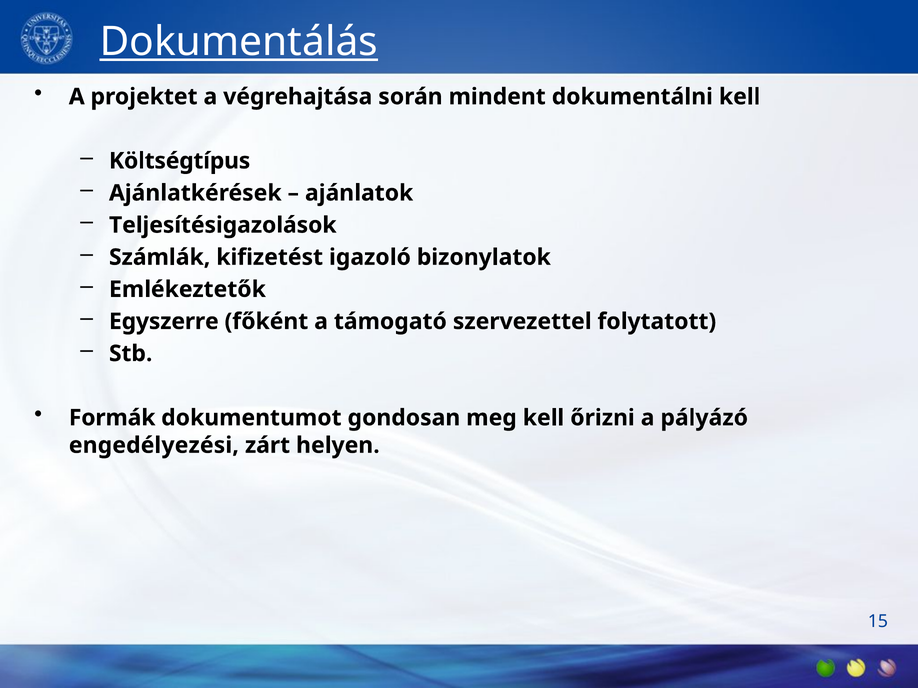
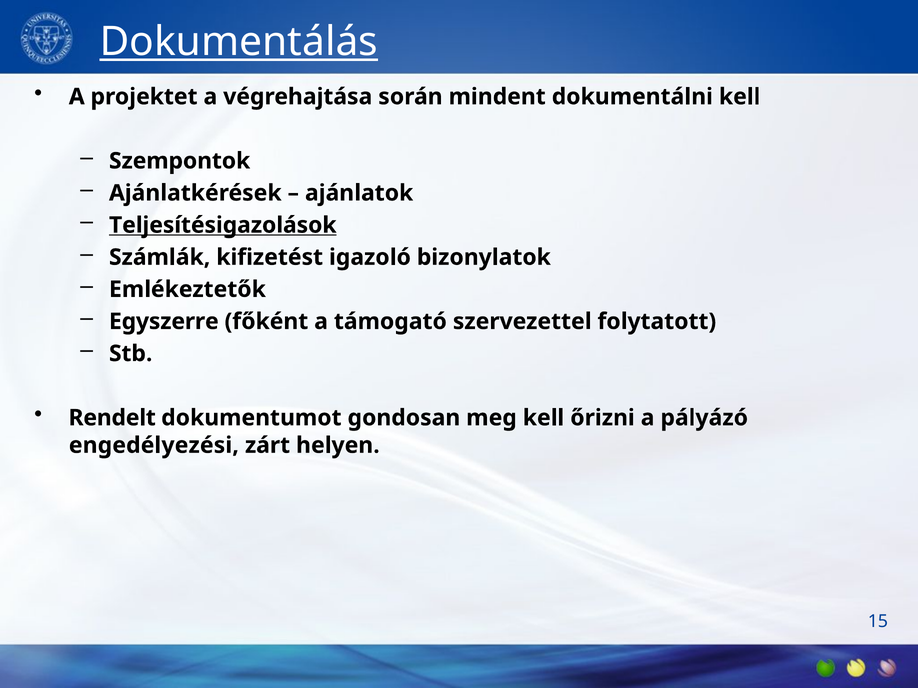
Költségtípus: Költségtípus -> Szempontok (180, 161)
Teljesítésigazolások underline: none -> present (223, 225)
Formák: Formák -> Rendelt (112, 418)
